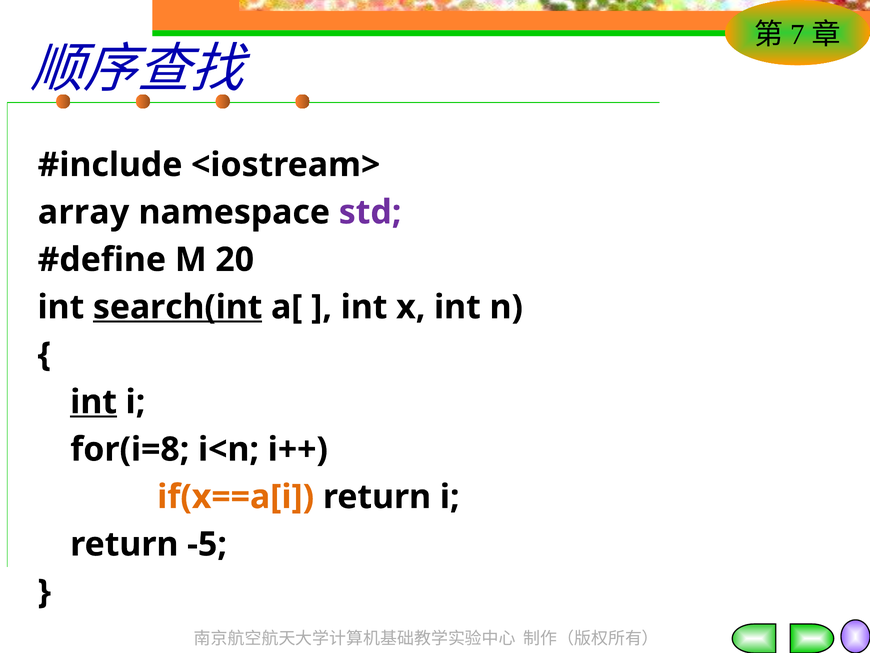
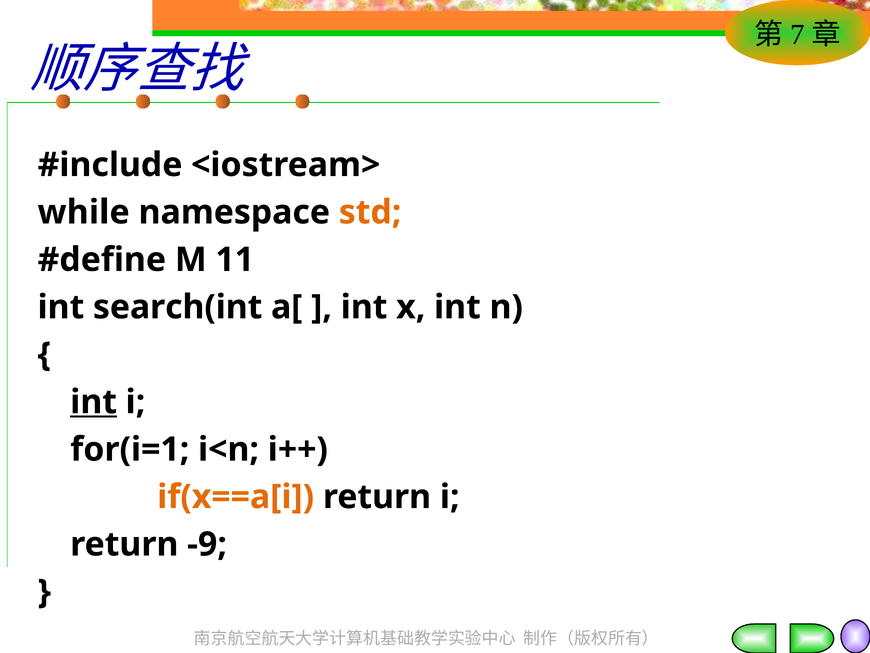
array: array -> while (84, 212)
std colour: purple -> orange (370, 212)
20: 20 -> 11 (235, 260)
search(int underline: present -> none (178, 307)
for(i=8: for(i=8 -> for(i=1 (130, 449)
-5: -5 -> -9 (207, 544)
